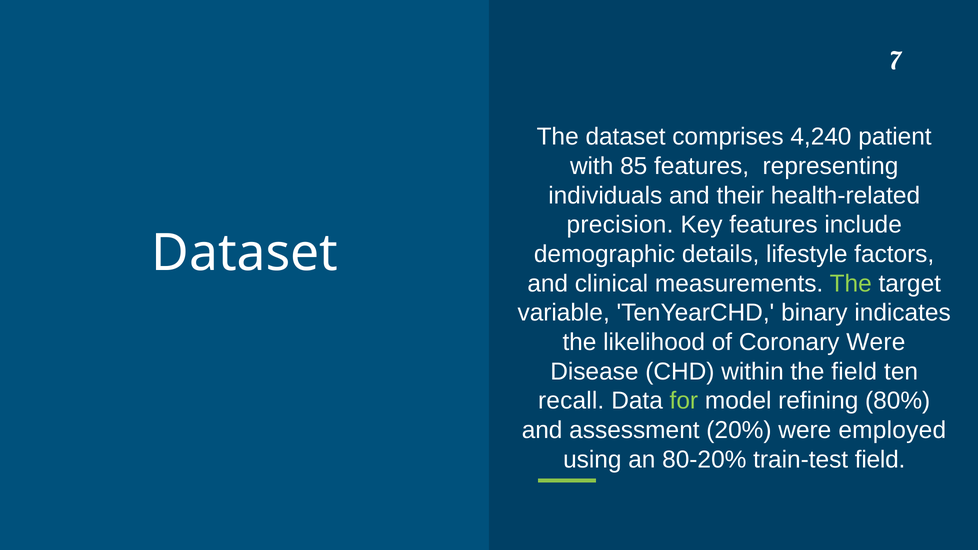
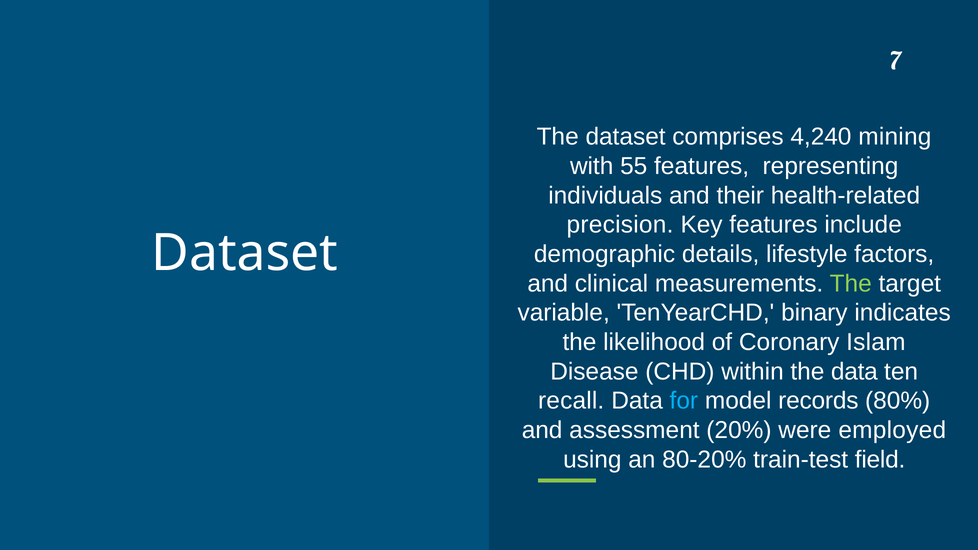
patient: patient -> mining (895, 137)
85: 85 -> 55 (634, 166)
Coronary Were: Were -> Islam (876, 342)
the field: field -> data (854, 372)
for colour: light green -> light blue (684, 401)
refining: refining -> records (818, 401)
